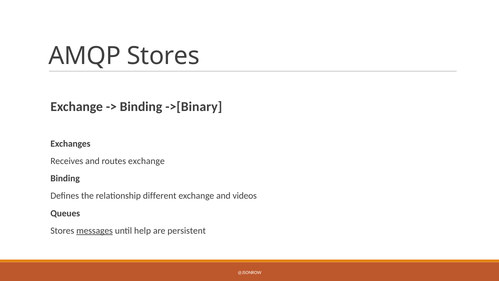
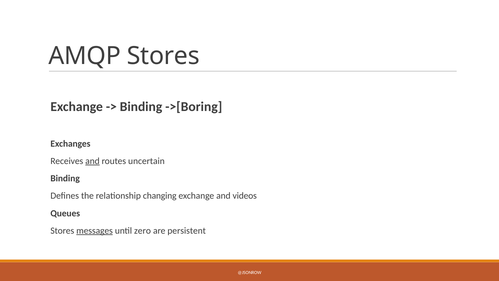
->[Binary: ->[Binary -> ->[Boring (194, 106)
and underline: none -> present (92, 161)
routes exchange: exchange -> uncertain (146, 161)
different: different -> changing (160, 196)
help: help -> zero (143, 230)
